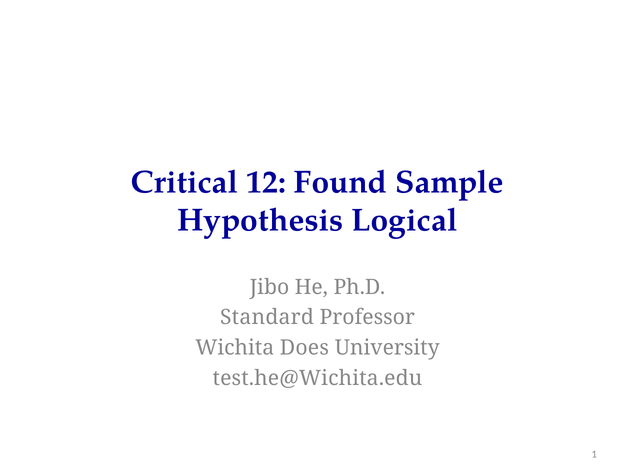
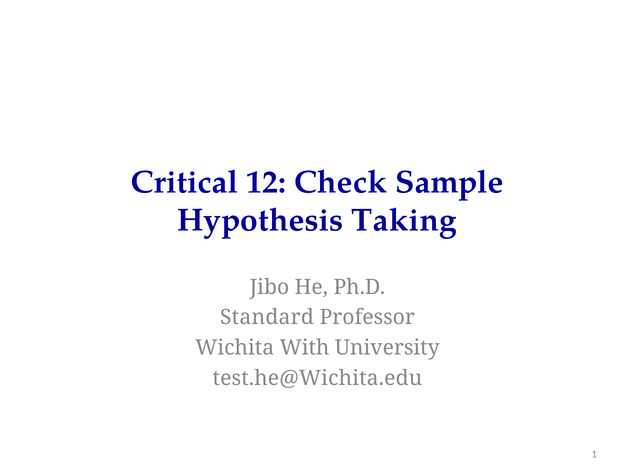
Found: Found -> Check (341, 182)
Logical: Logical -> Taking (404, 220)
Does: Does -> With (305, 348)
